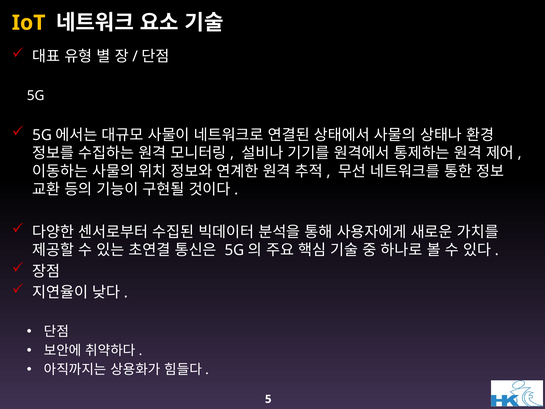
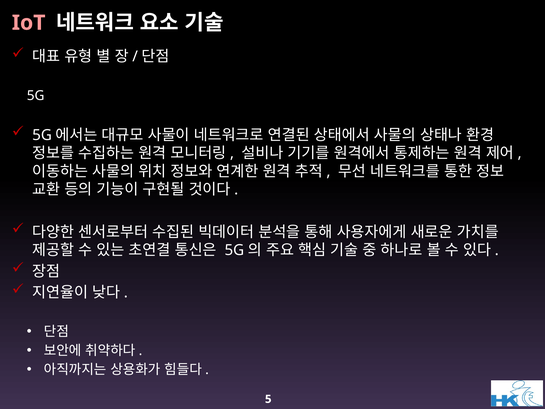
IoT colour: yellow -> pink (29, 23)
